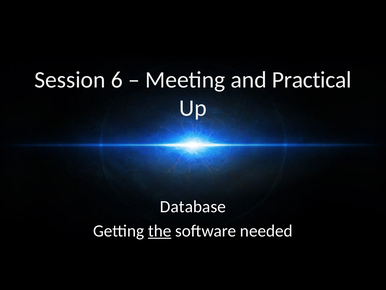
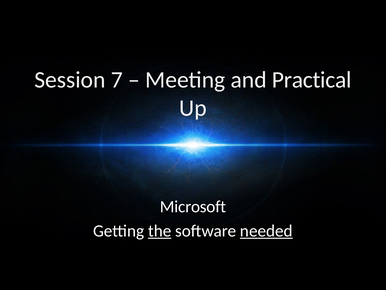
6: 6 -> 7 (117, 80)
Database: Database -> Microsoft (193, 206)
needed underline: none -> present (266, 230)
